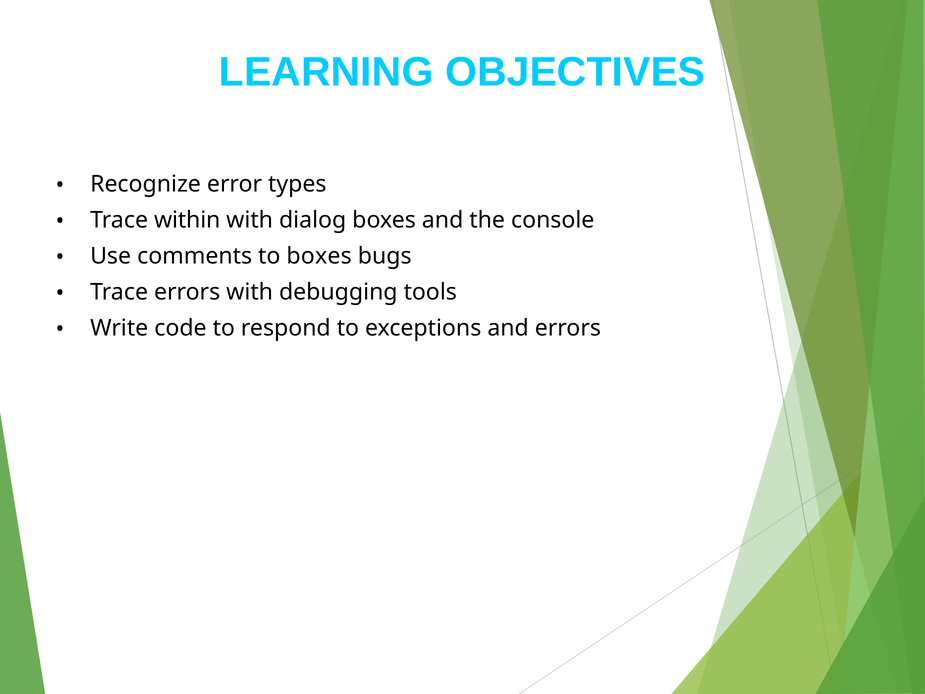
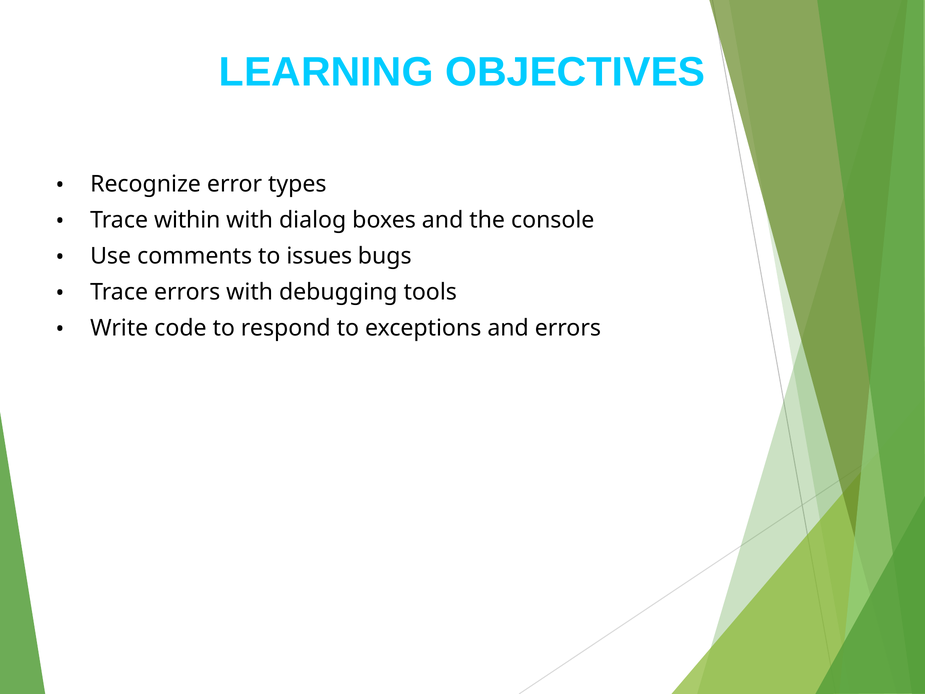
to boxes: boxes -> issues (319, 256)
